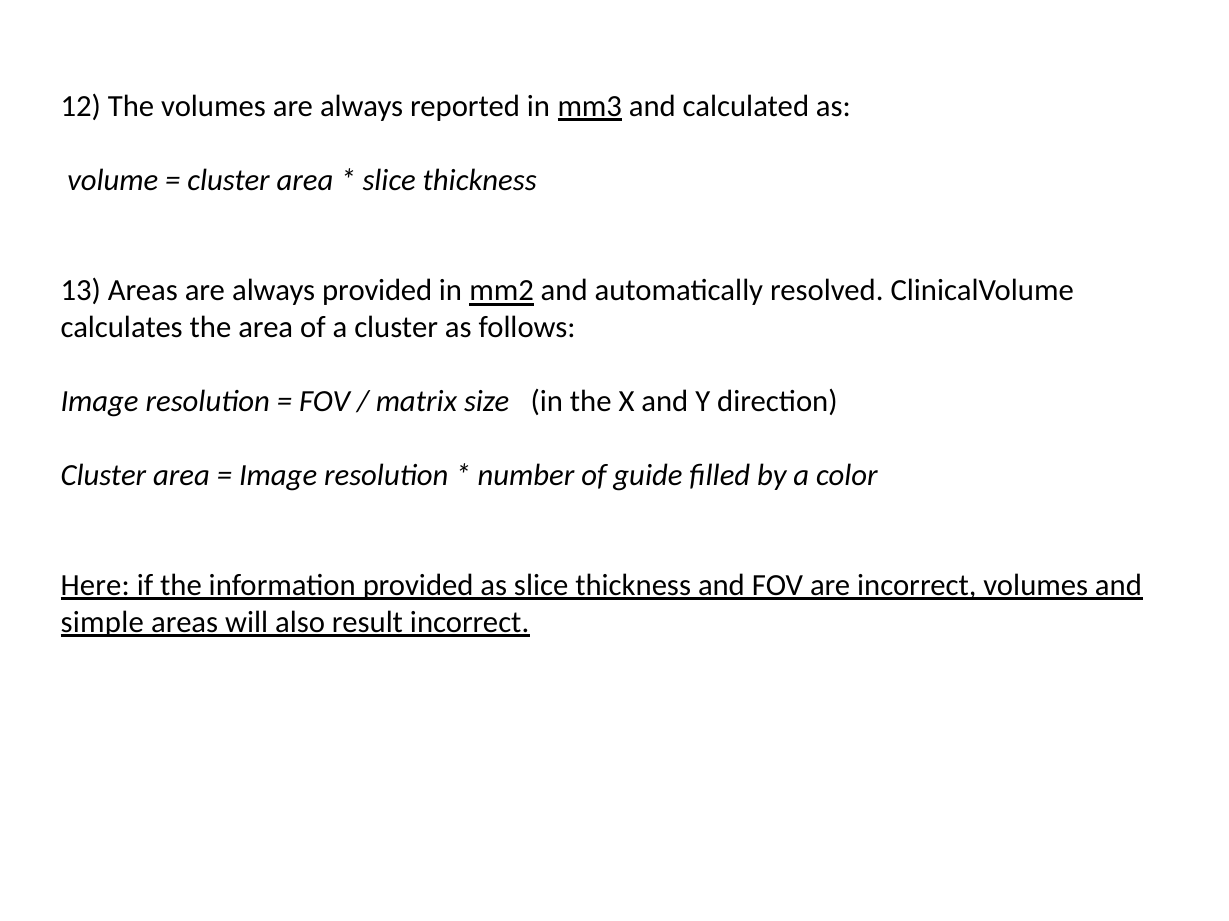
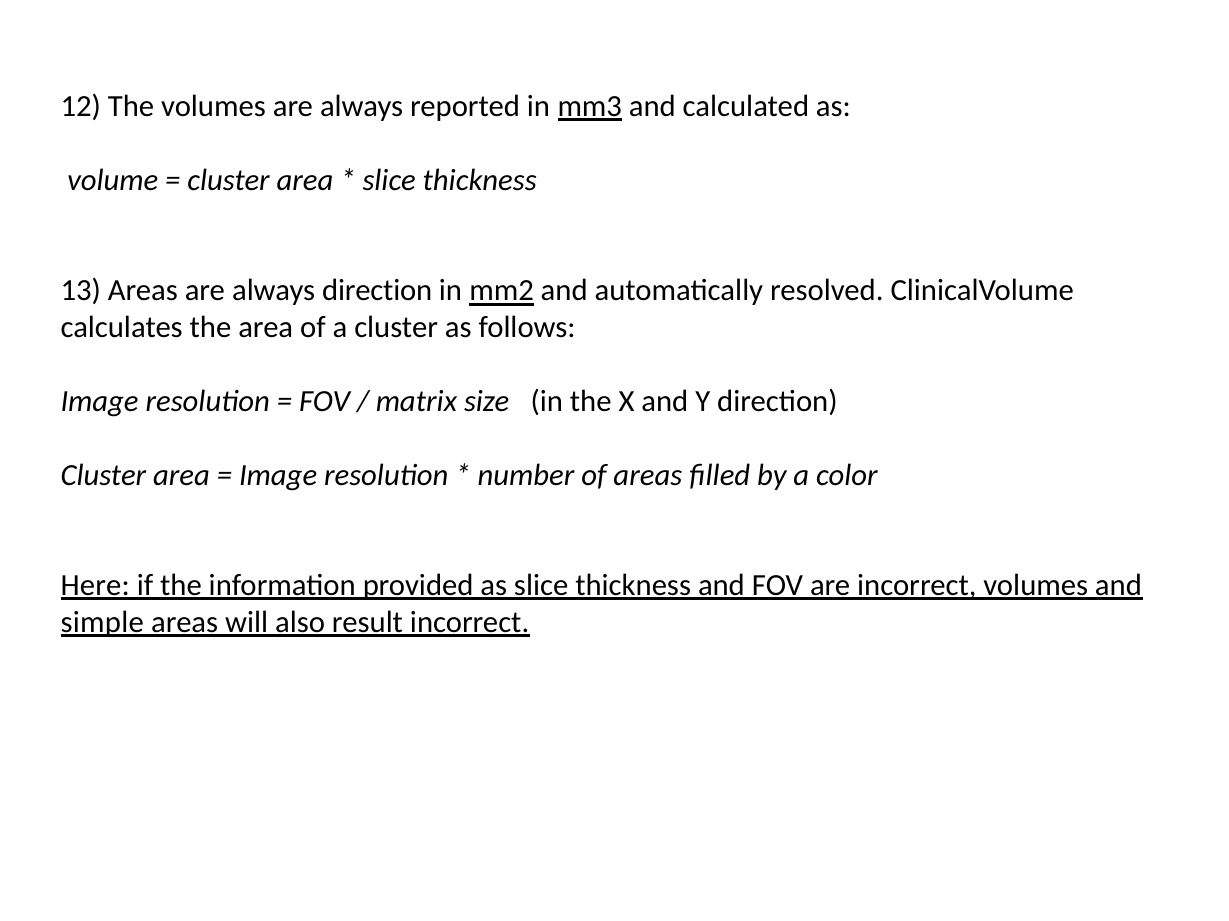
always provided: provided -> direction (377, 291)
of guide: guide -> areas (648, 475)
